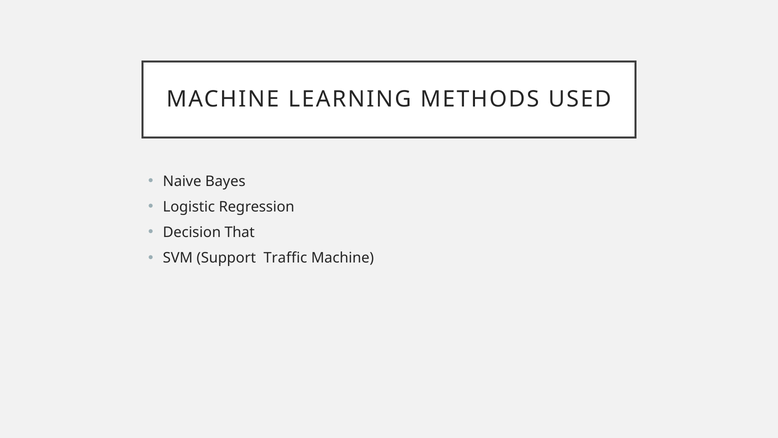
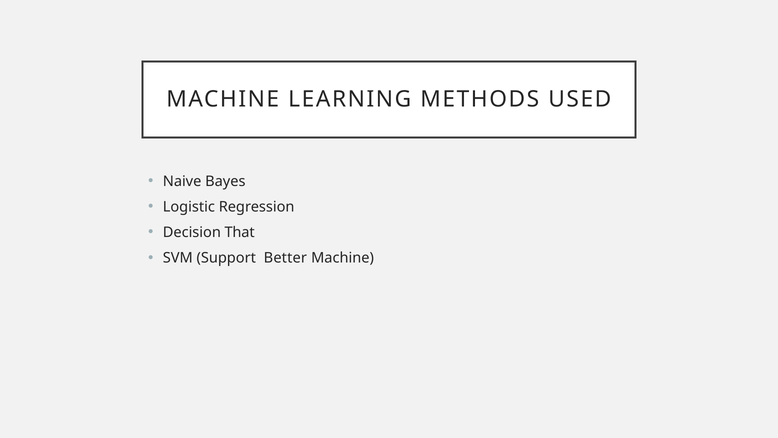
Traffic: Traffic -> Better (285, 258)
